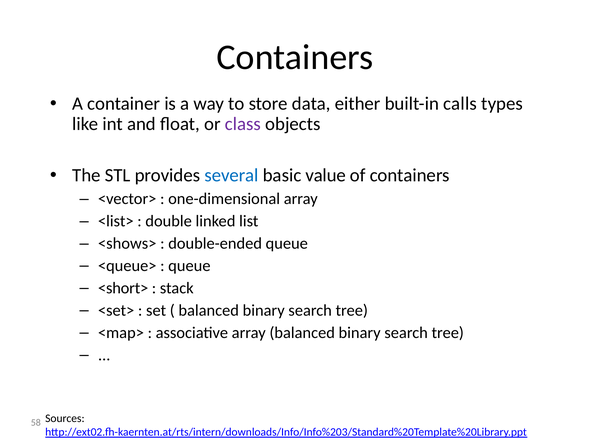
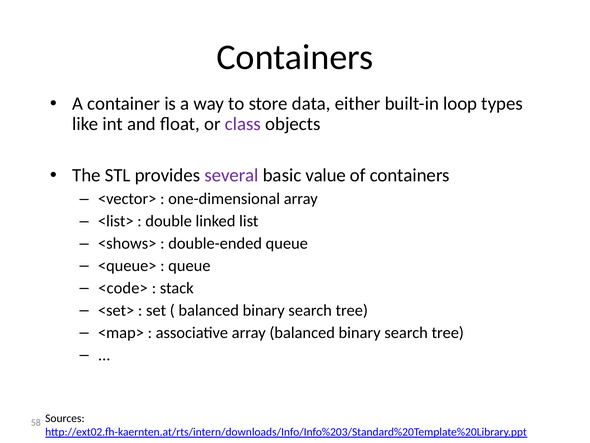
calls: calls -> loop (460, 103)
several colour: blue -> purple (232, 175)
<short>: <short> -> <code> (123, 288)
